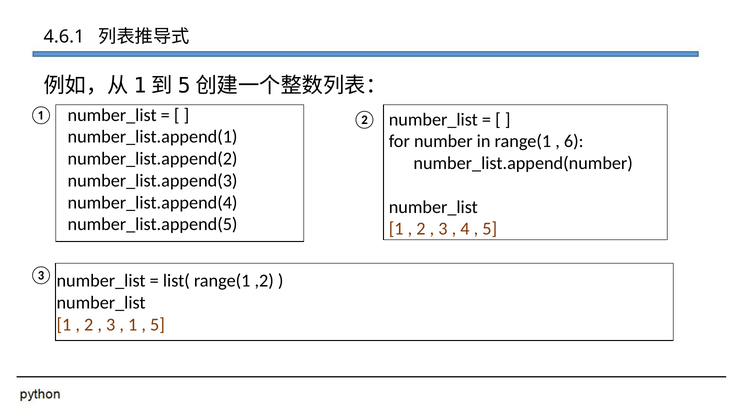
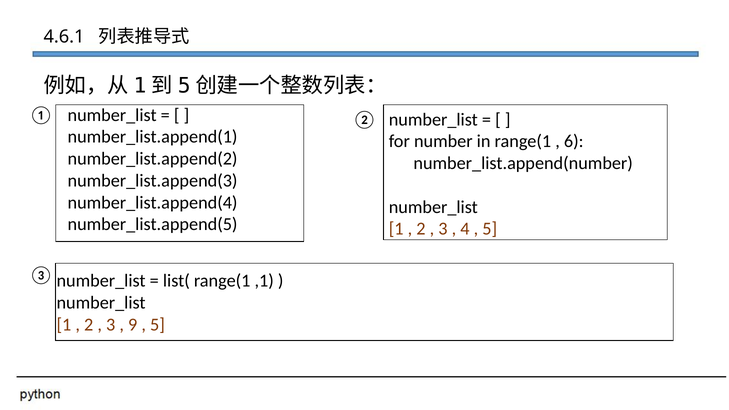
,2: ,2 -> ,1 (264, 281)
1: 1 -> 9 (133, 325)
